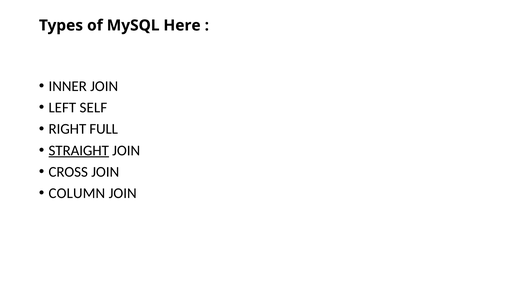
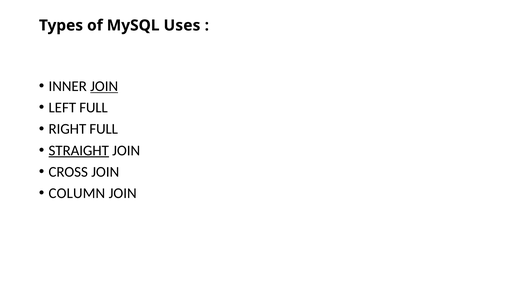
Here: Here -> Uses (182, 25)
JOIN underline: none -> present (104, 86)
LEFT SELF: SELF -> FULL (94, 108)
